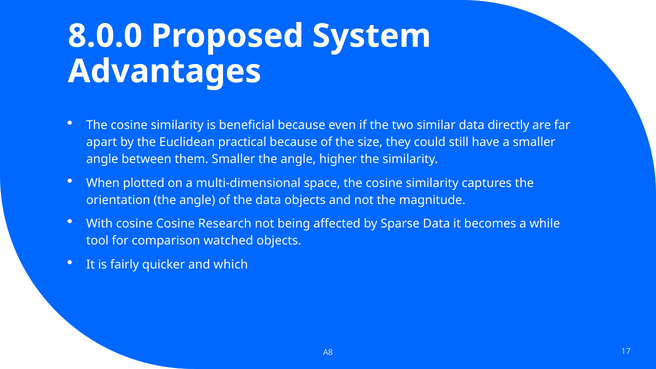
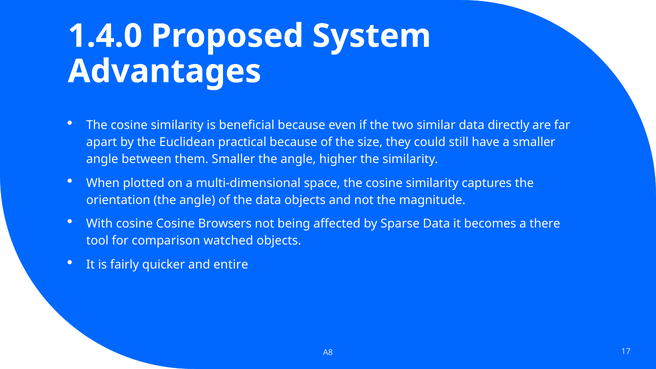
8.0.0: 8.0.0 -> 1.4.0 (105, 36)
Research: Research -> Browsers (225, 224)
while: while -> there (545, 224)
which: which -> entire (231, 265)
